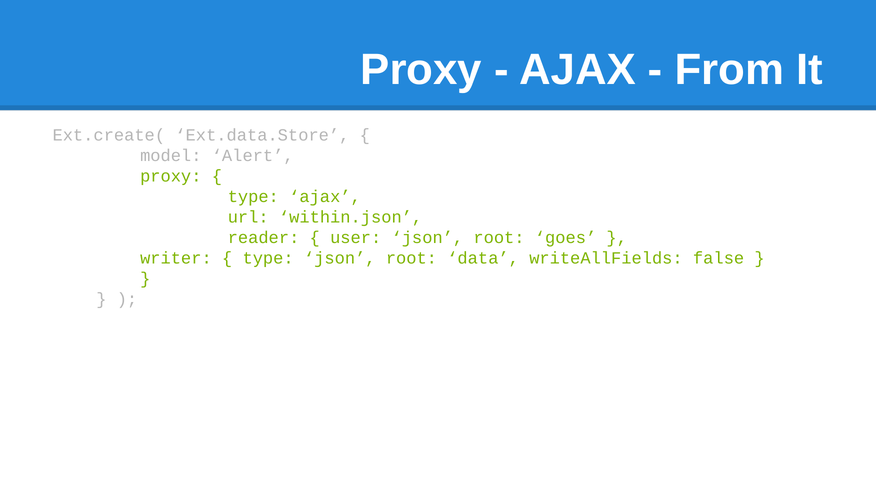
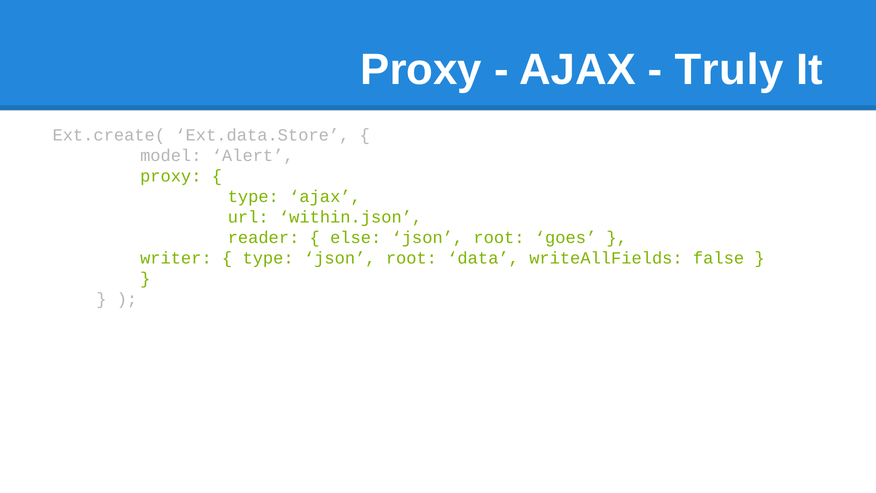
From: From -> Truly (729, 70)
user: user -> else (356, 237)
